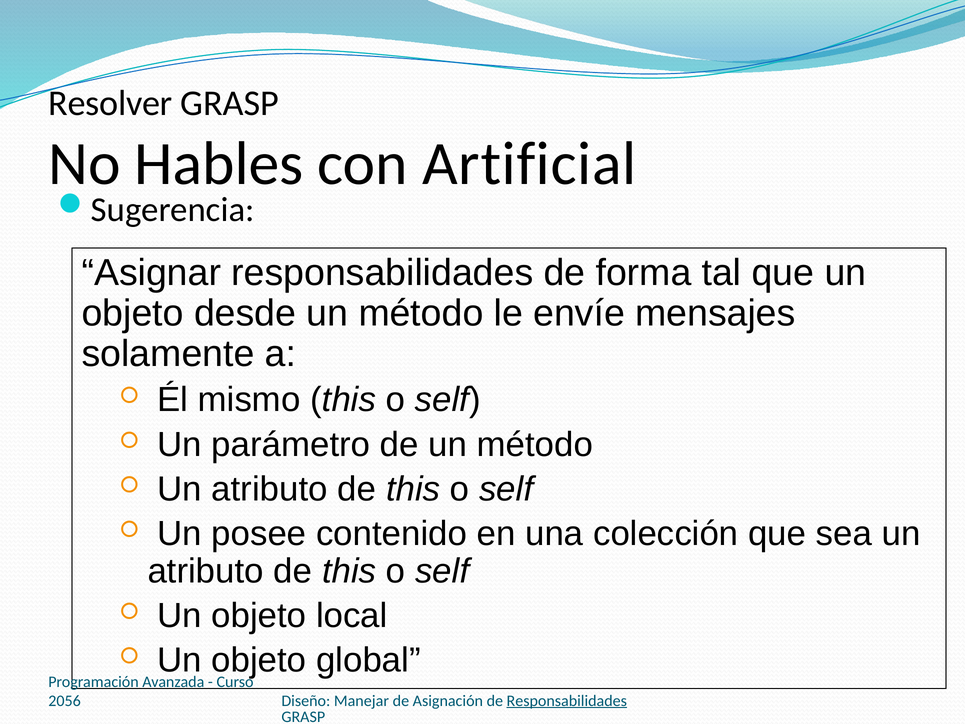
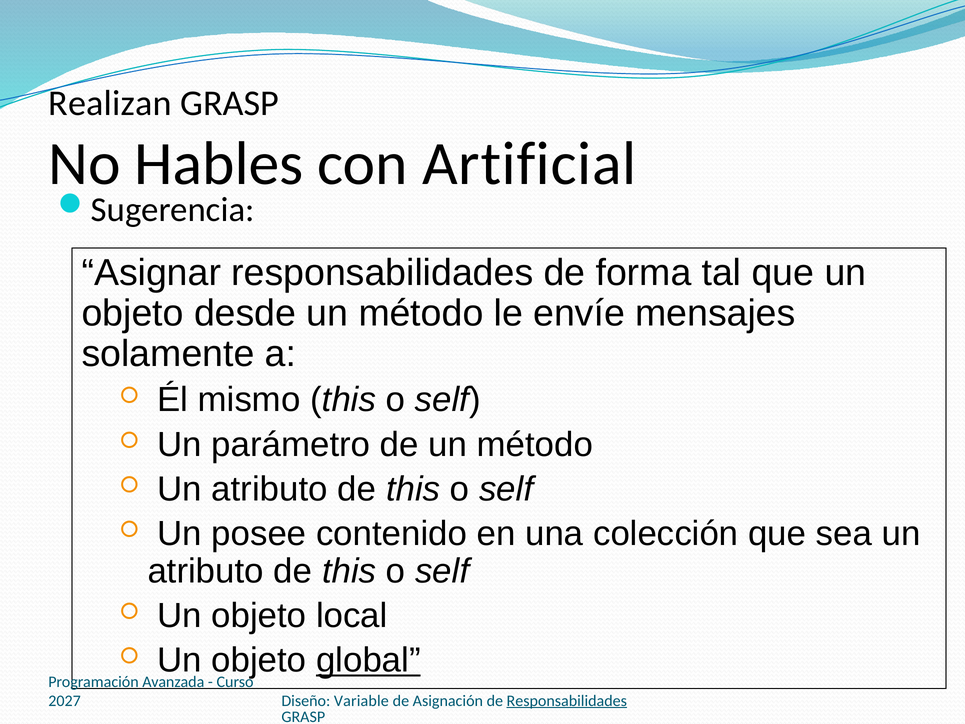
Resolver: Resolver -> Realizan (110, 103)
global underline: none -> present (368, 660)
Manejar: Manejar -> Variable (361, 700)
2056: 2056 -> 2027 (65, 701)
